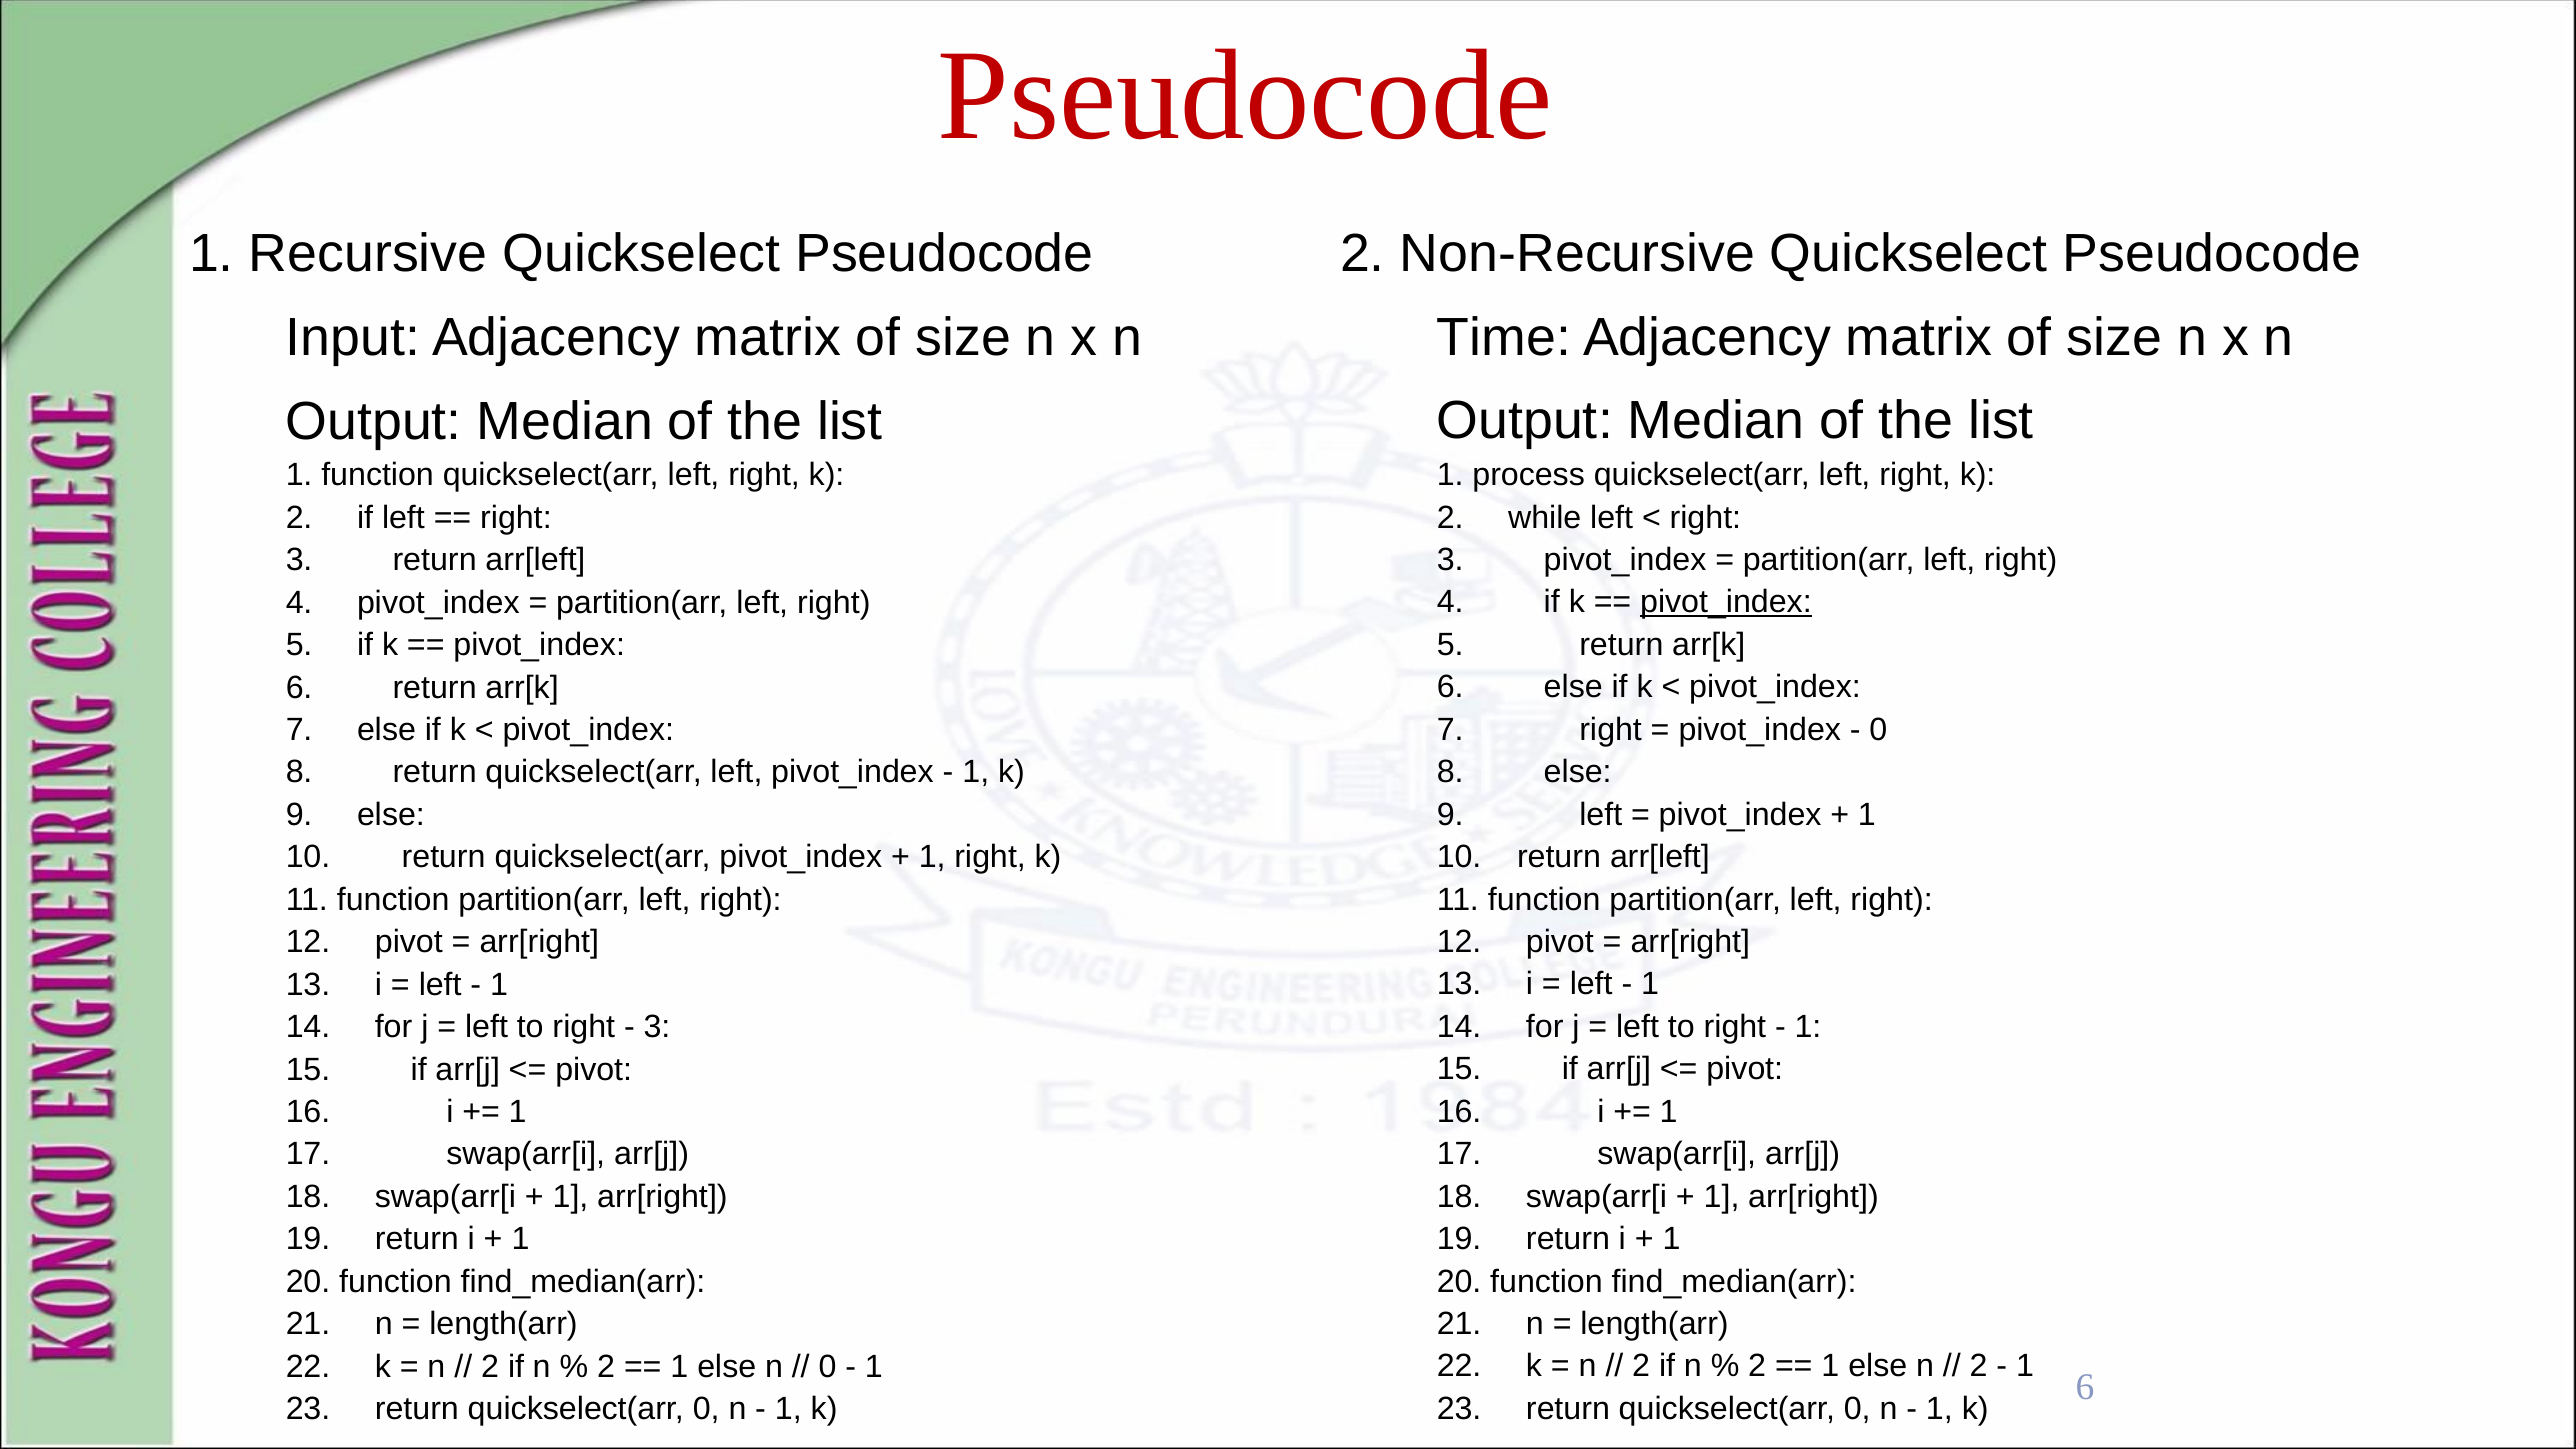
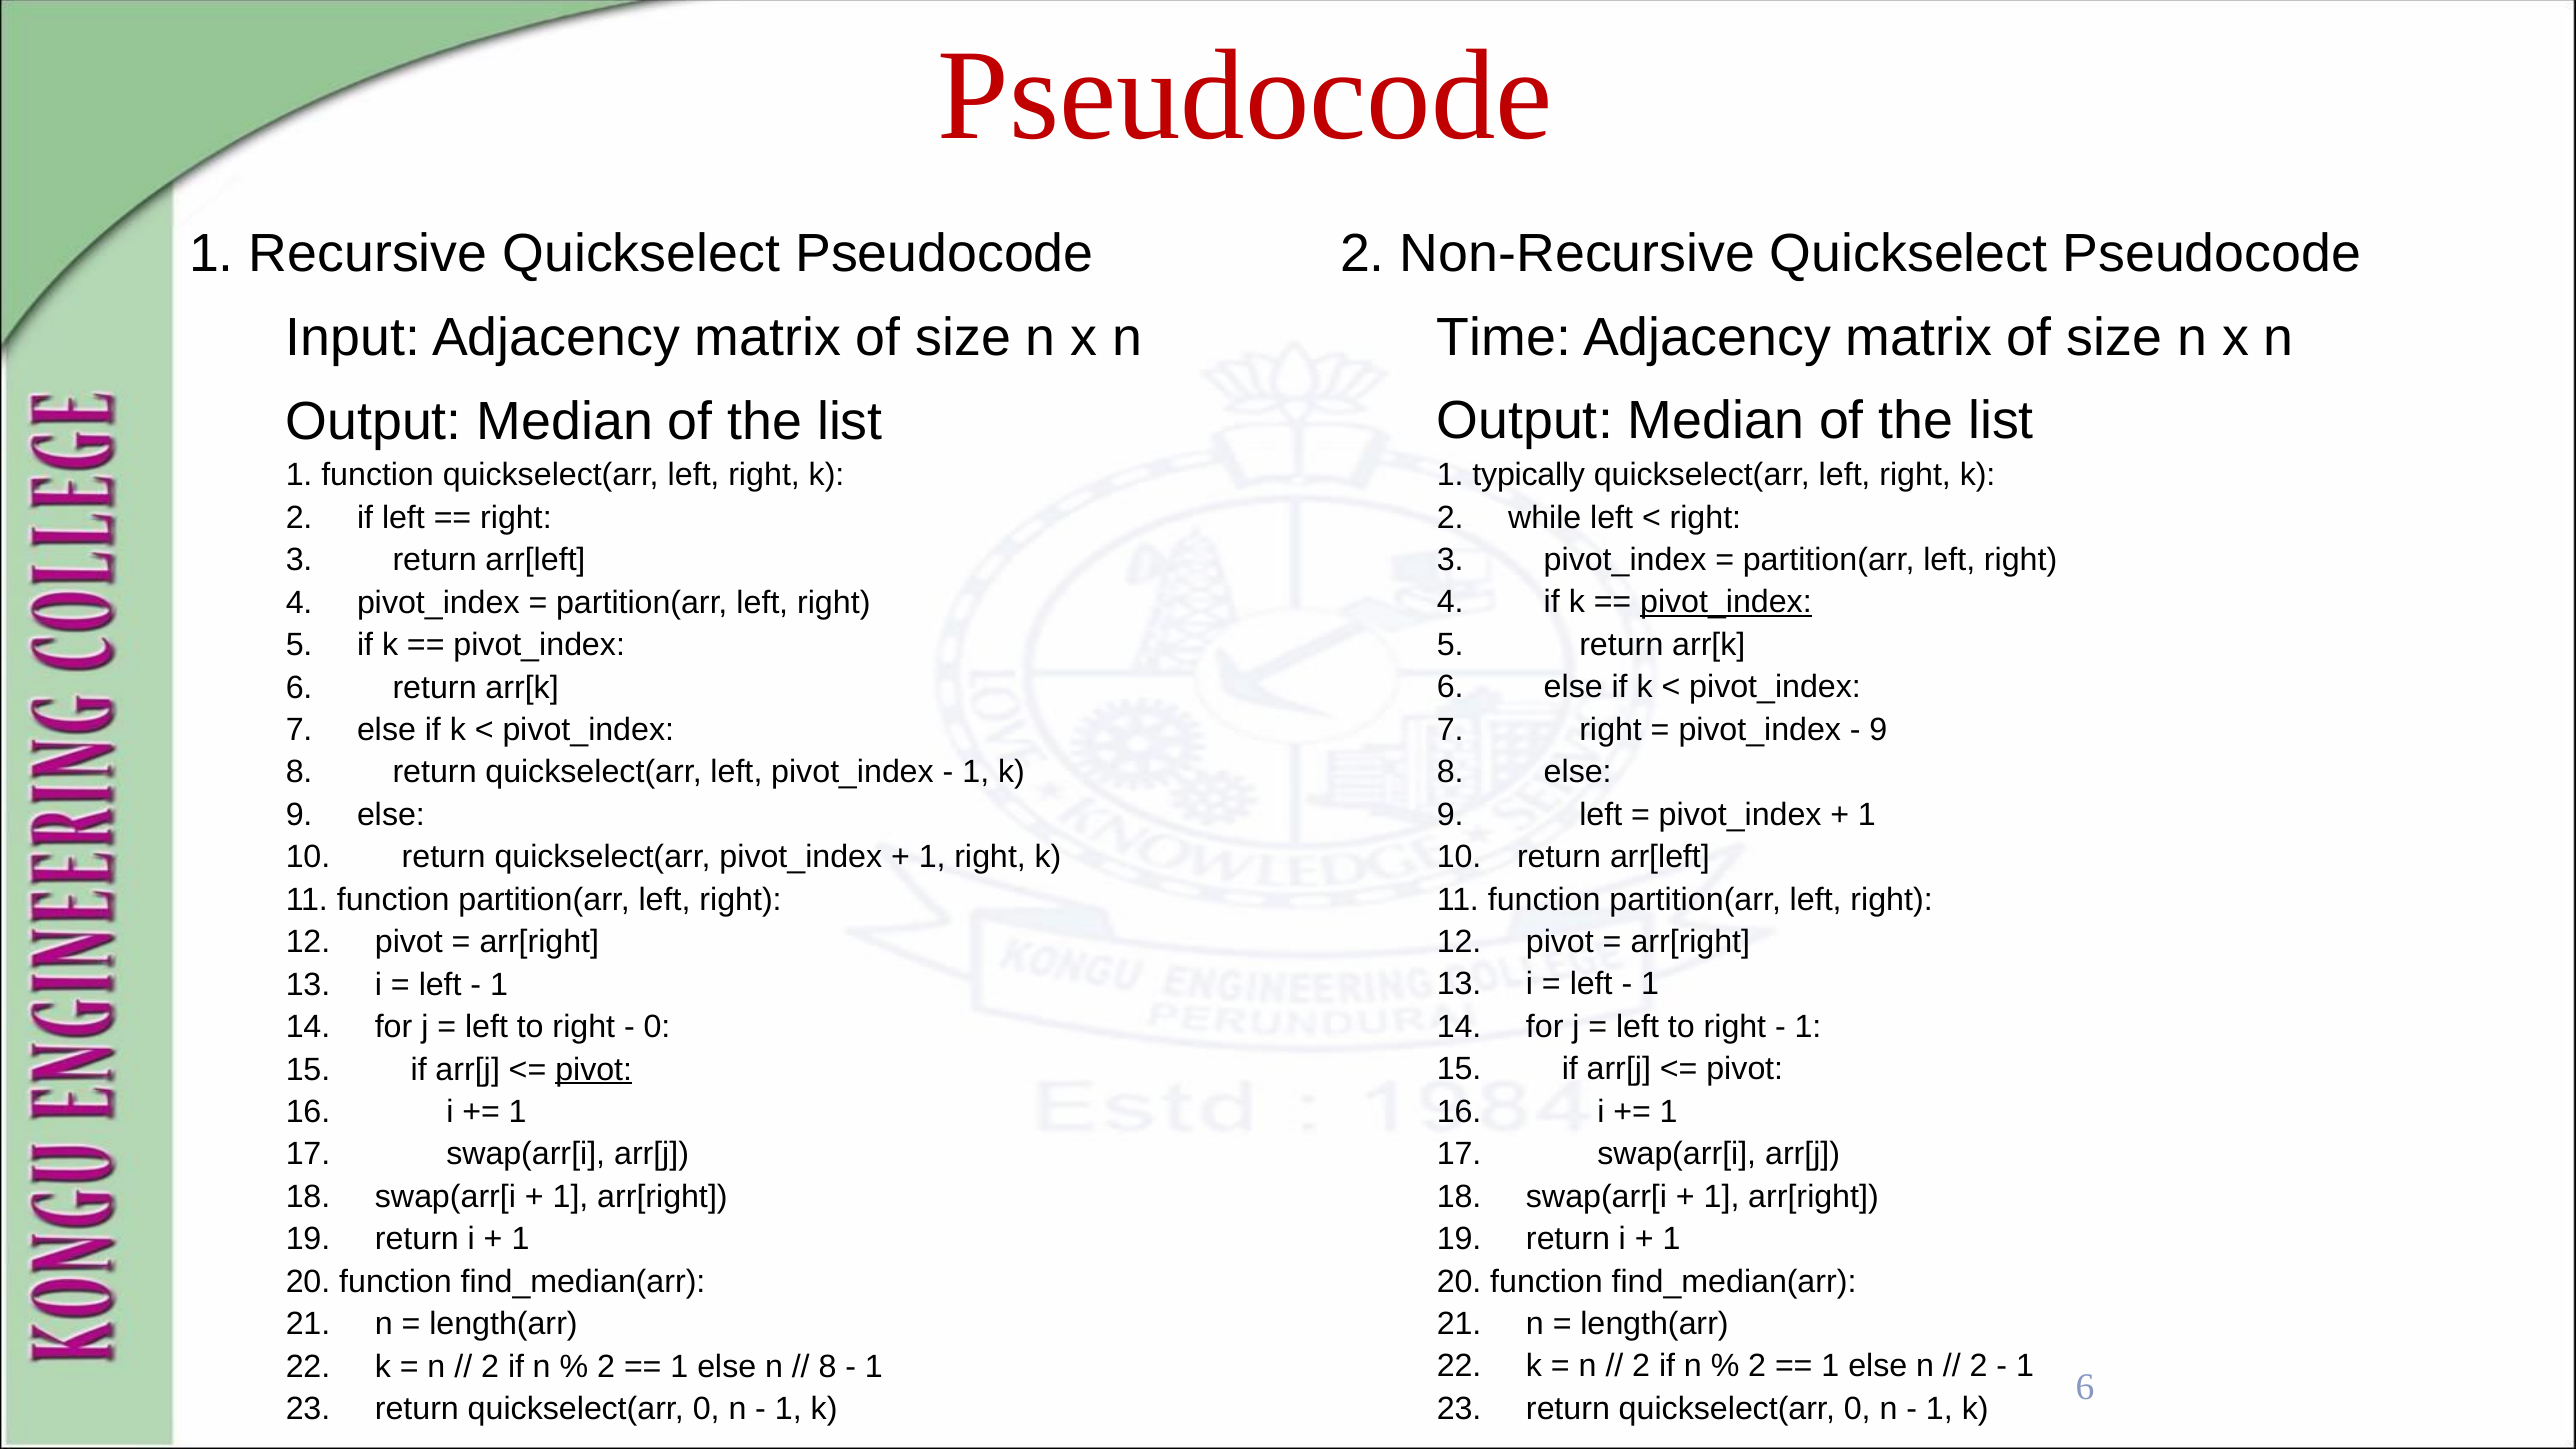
process: process -> typically (1529, 475)
0: 0 -> 9 (1878, 730)
3: 3 -> 0 (657, 1027)
pivot underline: none -> present (594, 1069)
0: 0 -> 8 (828, 1366)
